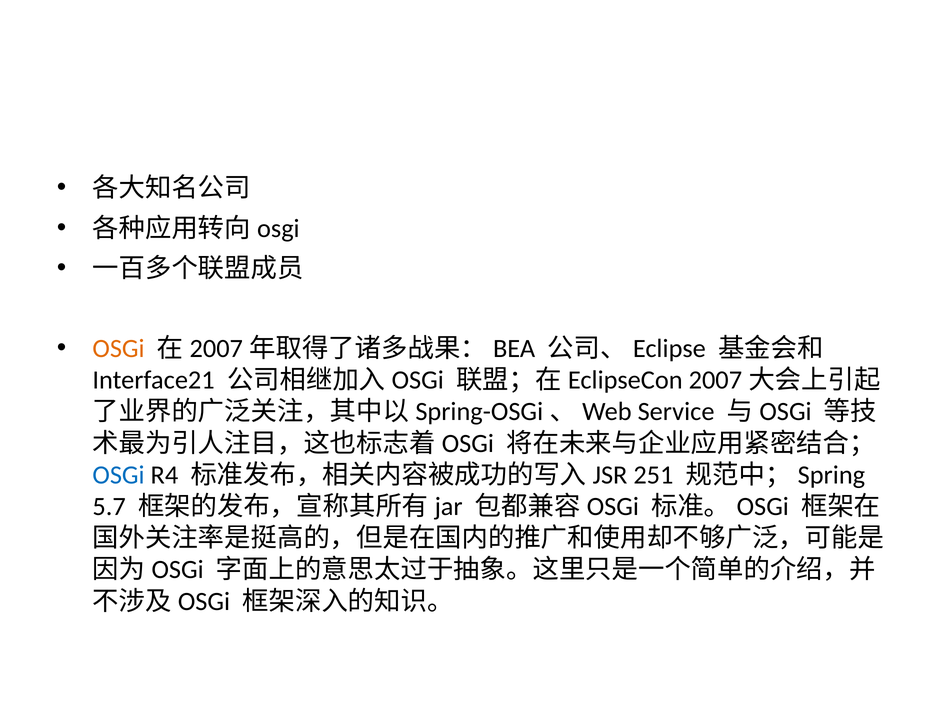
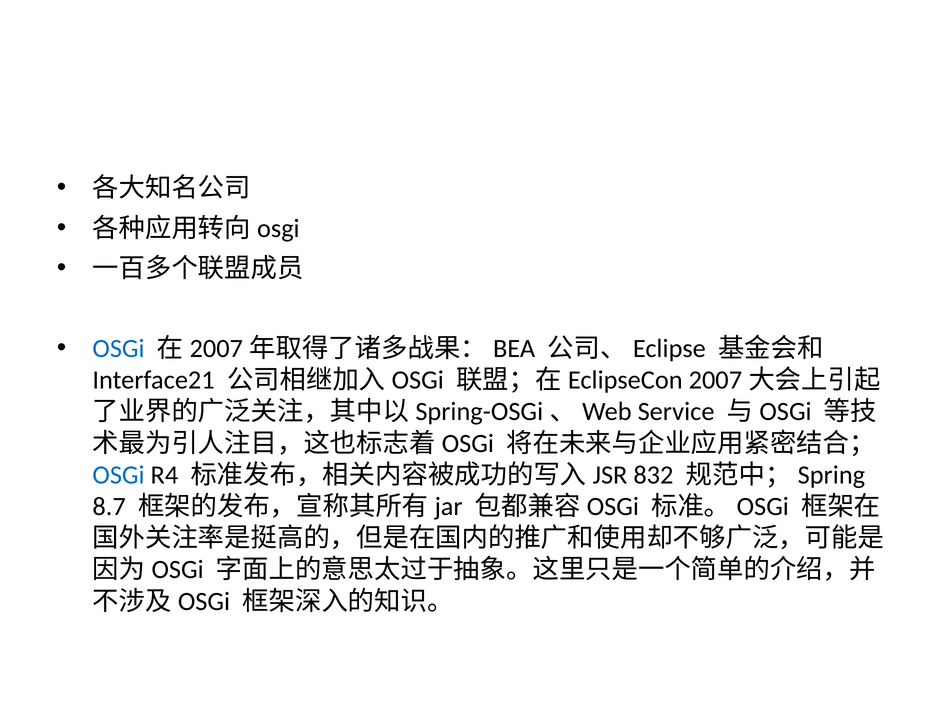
OSGi colour: orange -> blue (119, 348)
251: 251 -> 832 (653, 475)
5.7: 5.7 -> 8.7 (109, 507)
